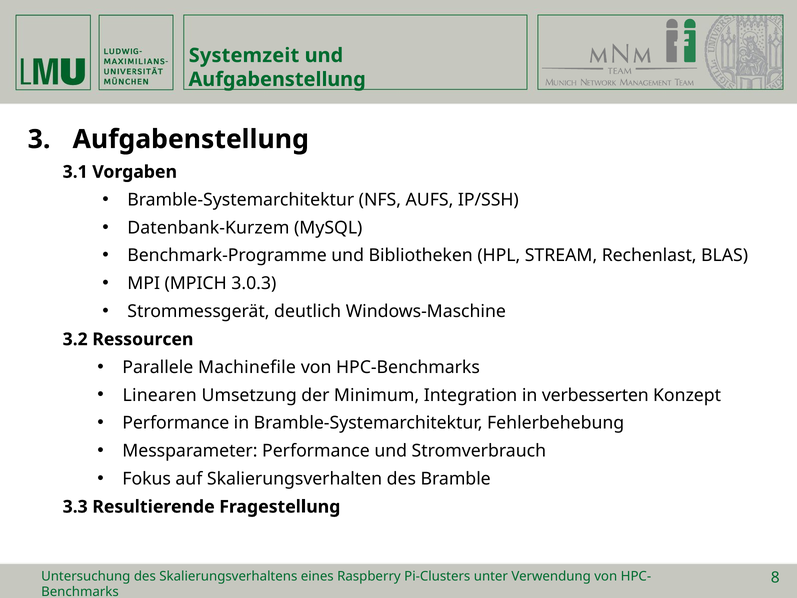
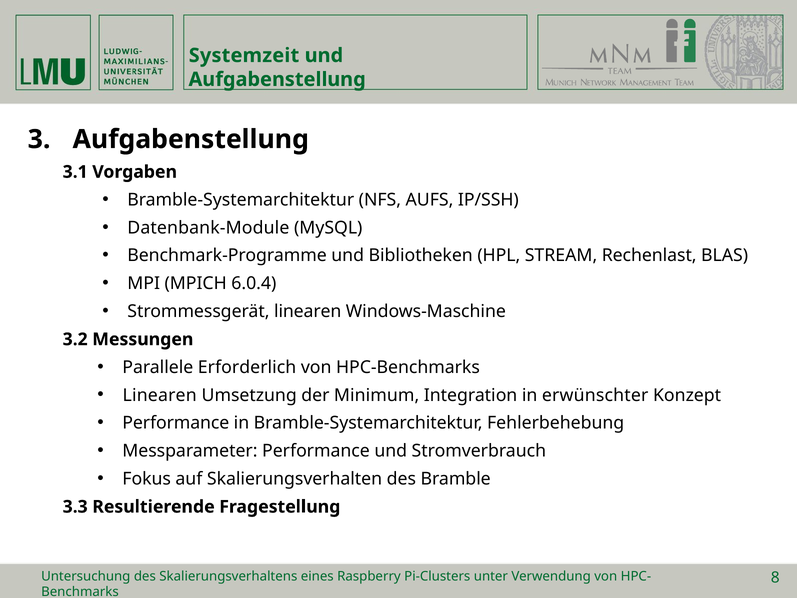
Datenbank-Kurzem: Datenbank-Kurzem -> Datenbank-Module (208, 228)
3.0.3: 3.0.3 -> 6.0.4 (254, 283)
Strommessgerät deutlich: deutlich -> linearen (308, 311)
Ressourcen: Ressourcen -> Messungen (143, 339)
Machinefile: Machinefile -> Erforderlich (247, 367)
verbesserten: verbesserten -> erwünschter (595, 395)
